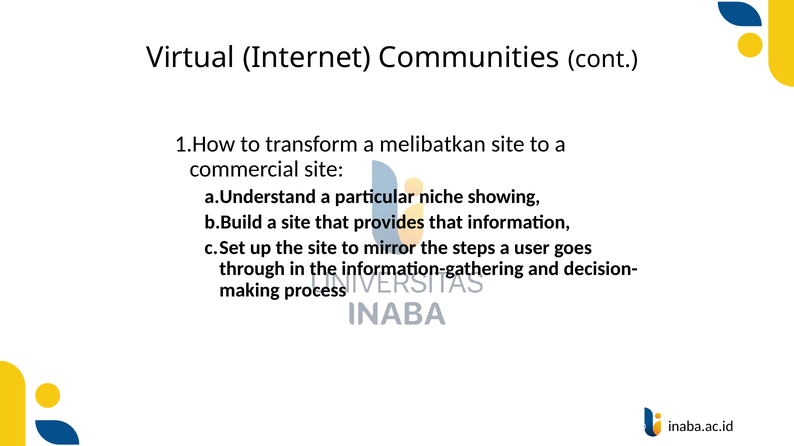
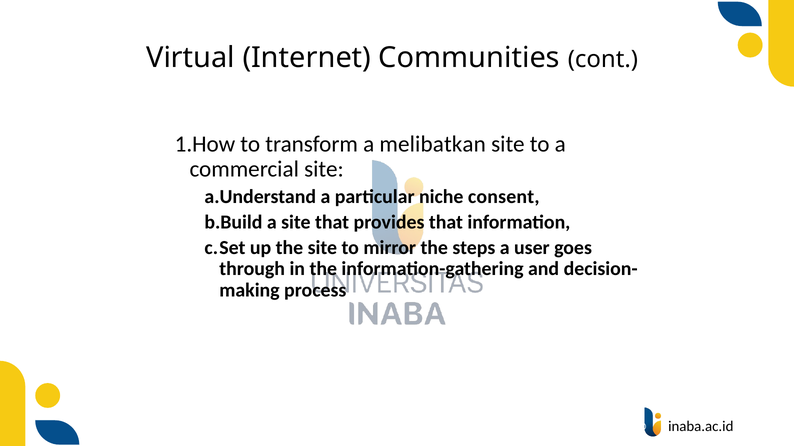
showing: showing -> consent (504, 197)
